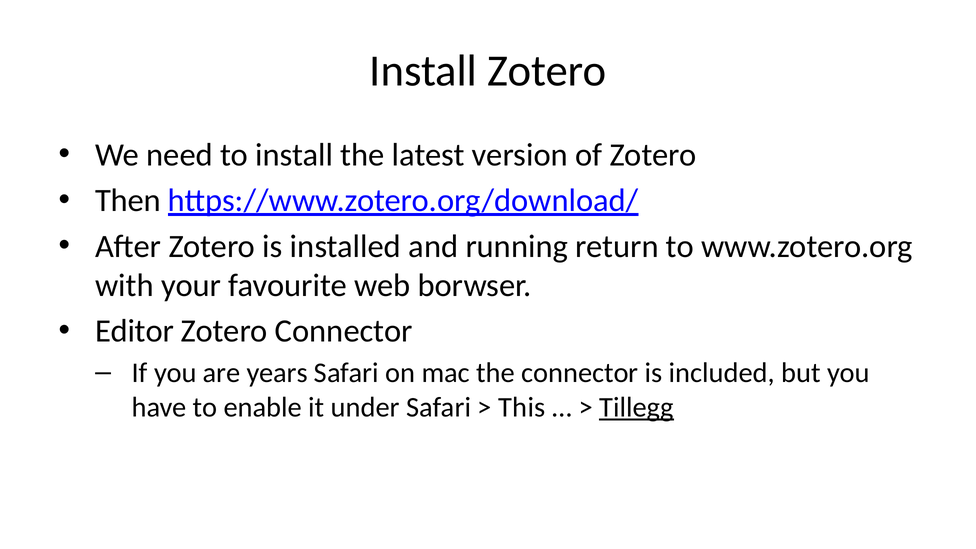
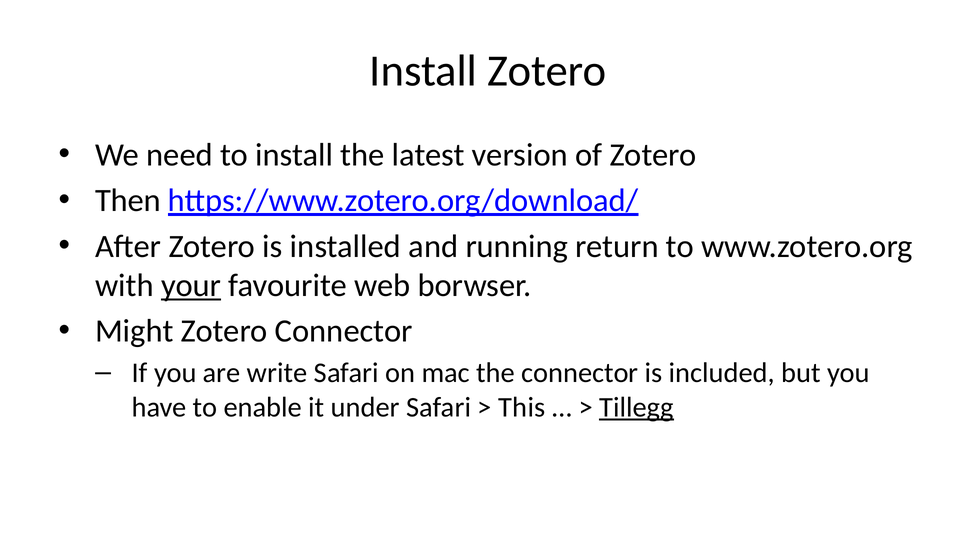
your underline: none -> present (191, 286)
Editor: Editor -> Might (134, 331)
years: years -> write (277, 373)
